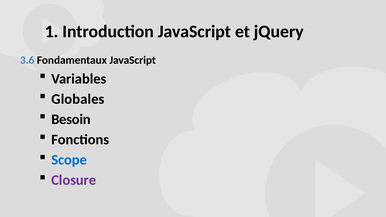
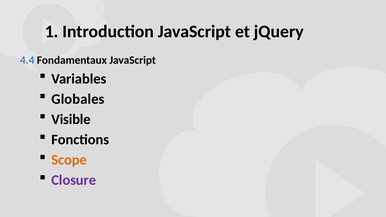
3.6: 3.6 -> 4.4 (27, 60)
Besoin: Besoin -> Visible (71, 119)
Scope colour: blue -> orange (69, 160)
